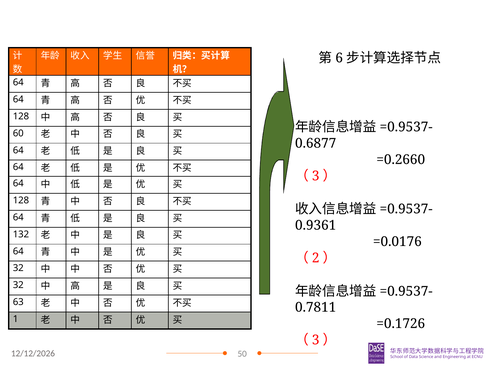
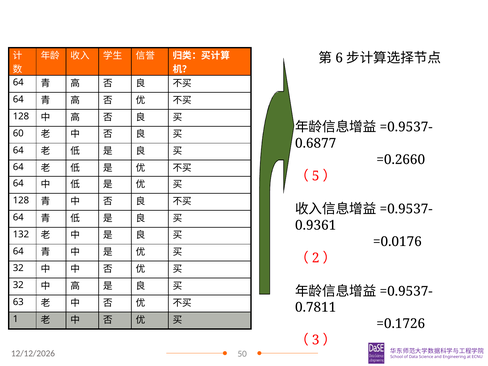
3: 3 -> 5 (316, 176)
